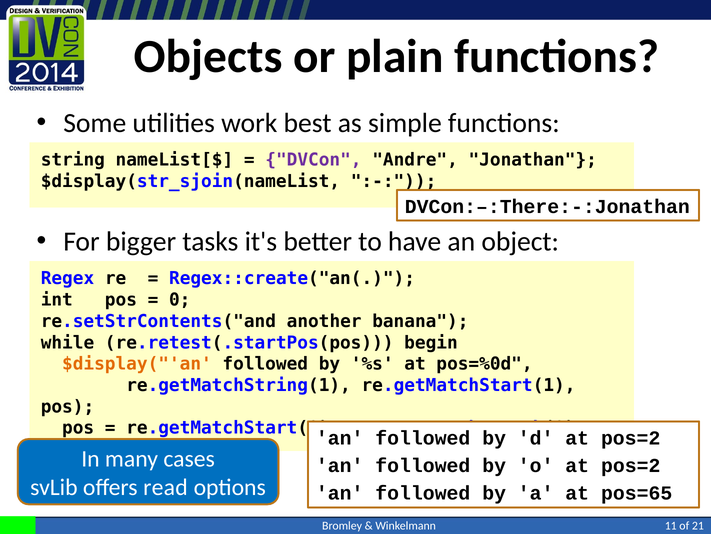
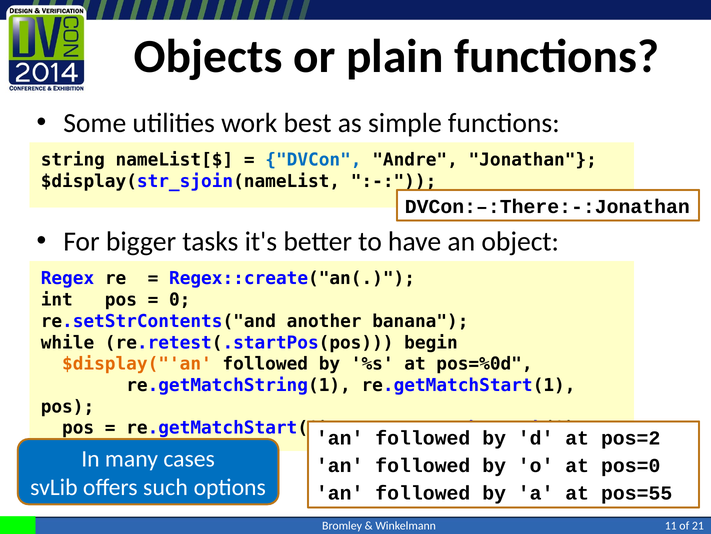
DVCon colour: purple -> blue (313, 160)
o at pos=2: pos=2 -> pos=0 (631, 465)
read: read -> such (165, 487)
pos=65: pos=65 -> pos=55 (637, 493)
